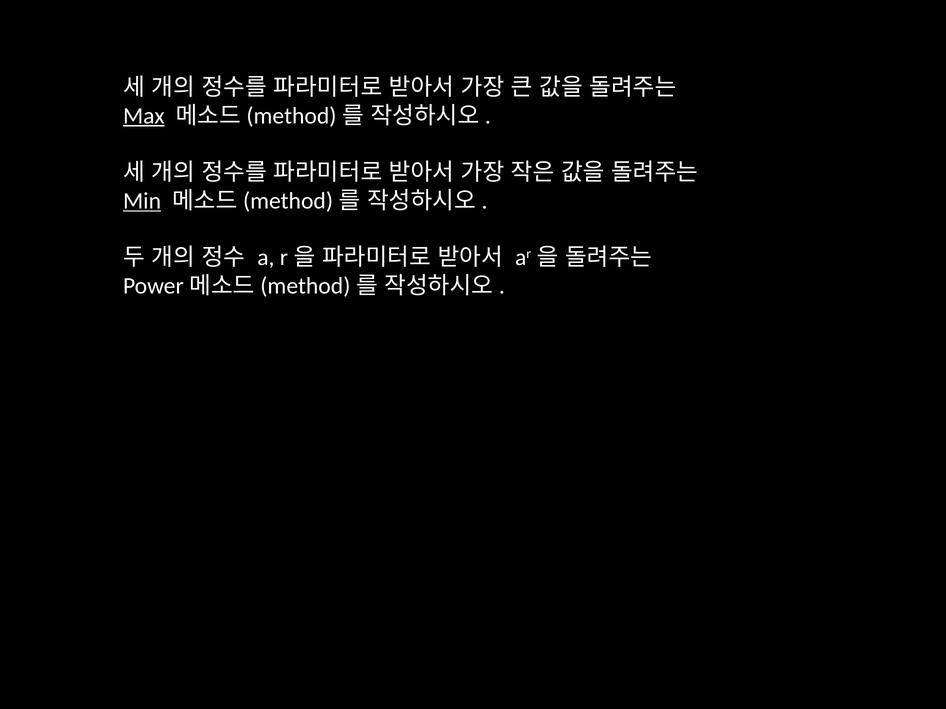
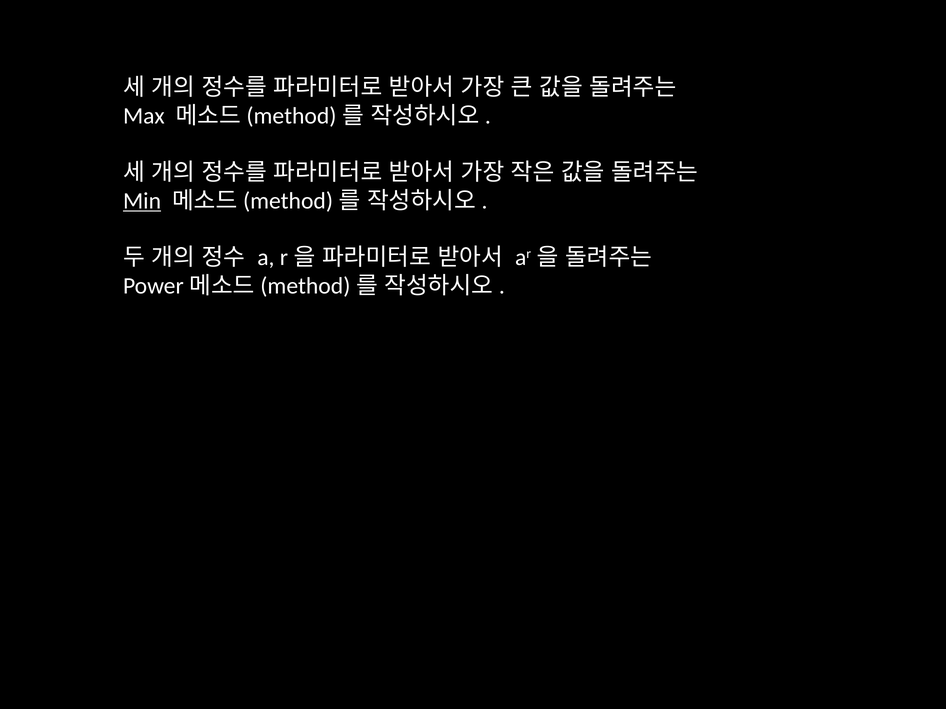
Max underline: present -> none (144, 116)
